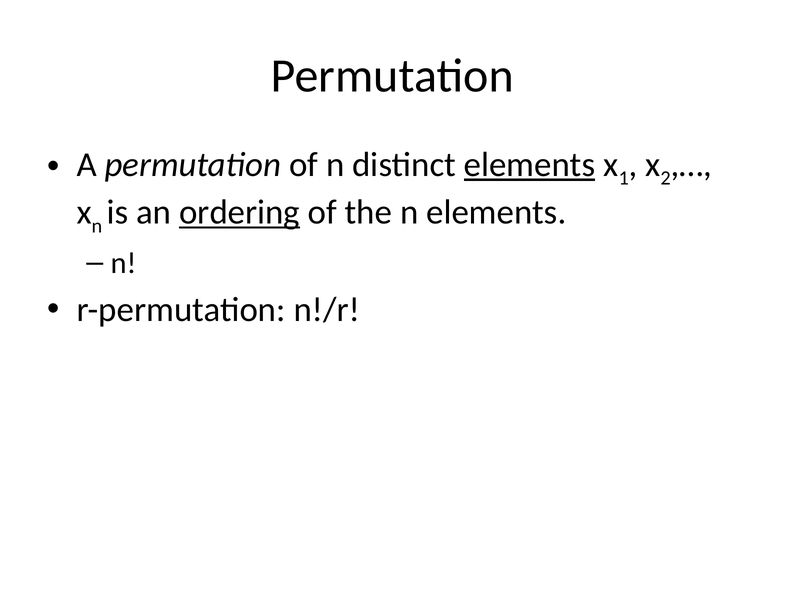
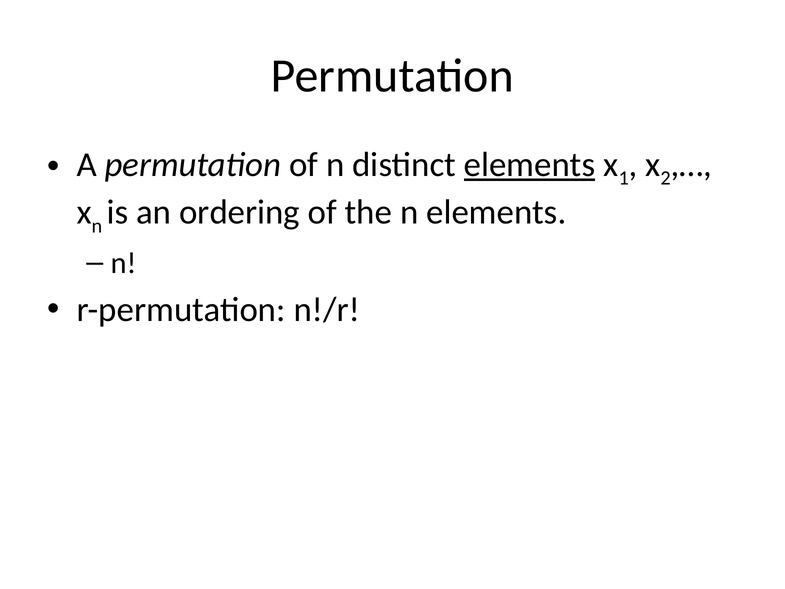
ordering underline: present -> none (240, 212)
